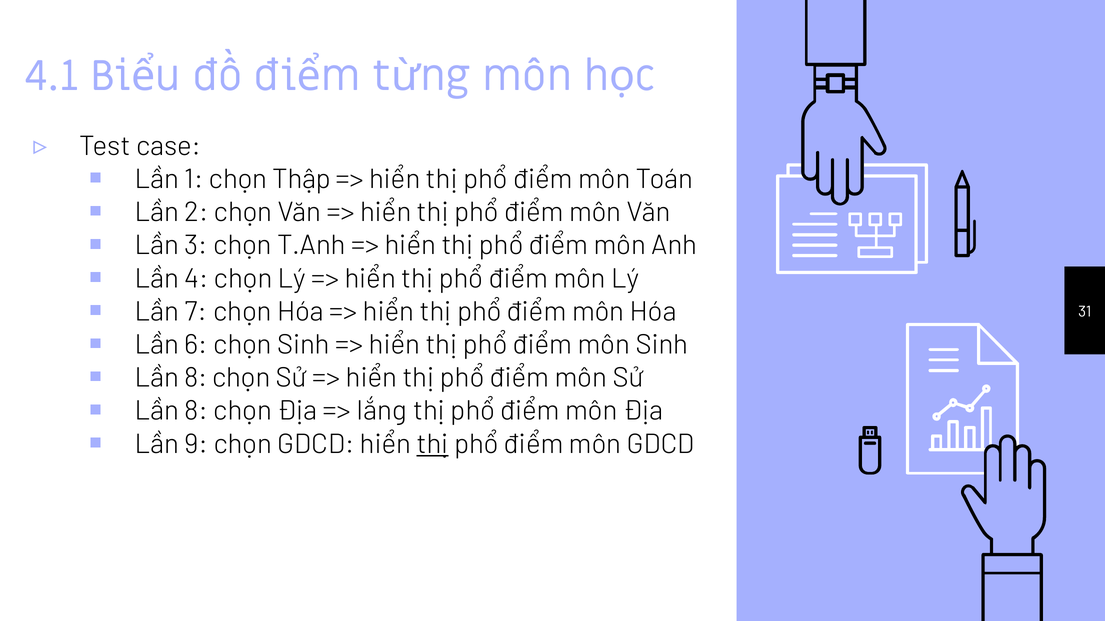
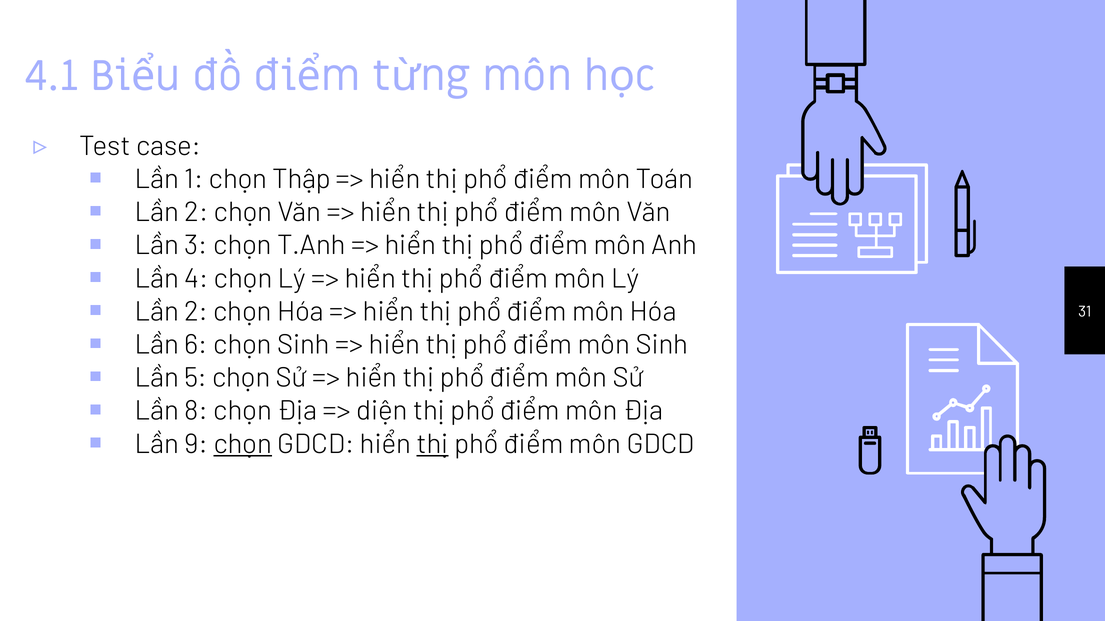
7: 7 -> 2 (196, 312)
8: 8 -> 5 (196, 378)
lắng: lắng -> diện (382, 411)
chọn underline: none -> present (243, 444)
